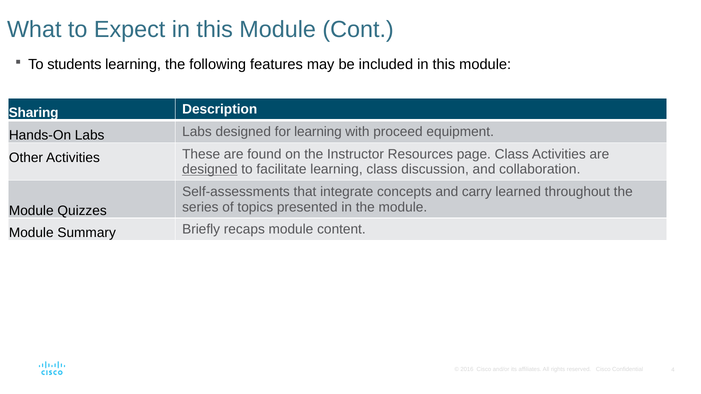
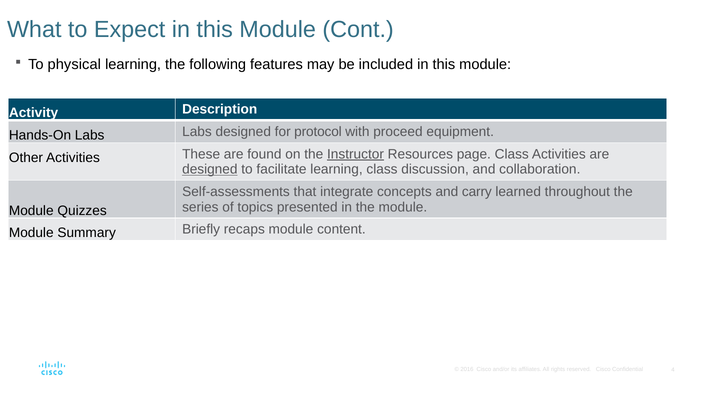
students: students -> physical (74, 65)
Sharing: Sharing -> Activity (34, 113)
for learning: learning -> protocol (318, 132)
Instructor underline: none -> present (356, 154)
